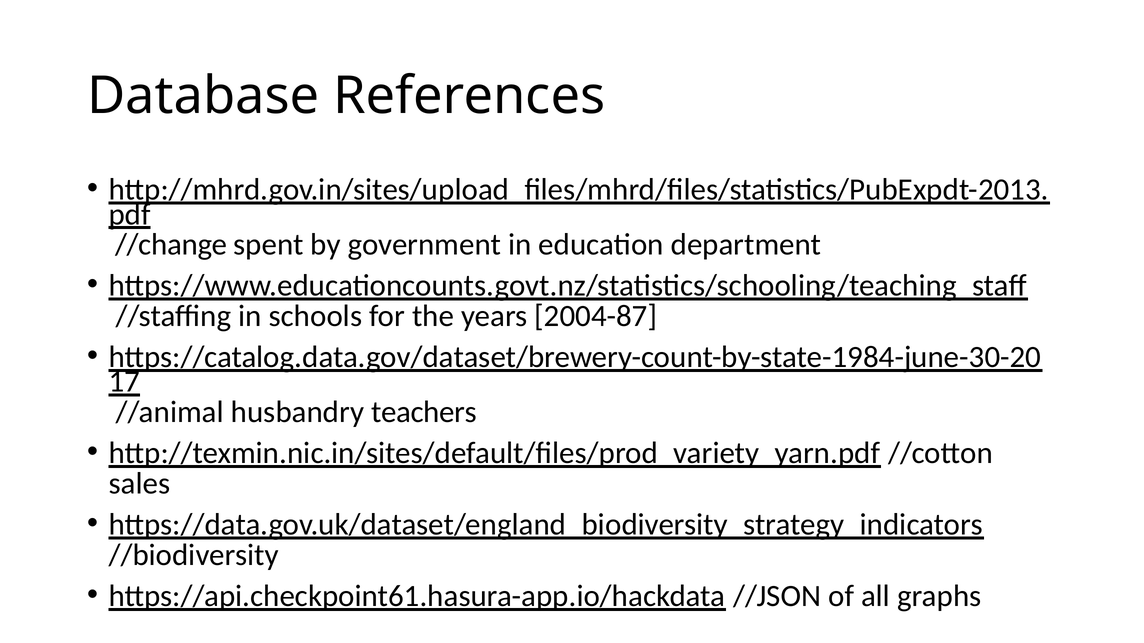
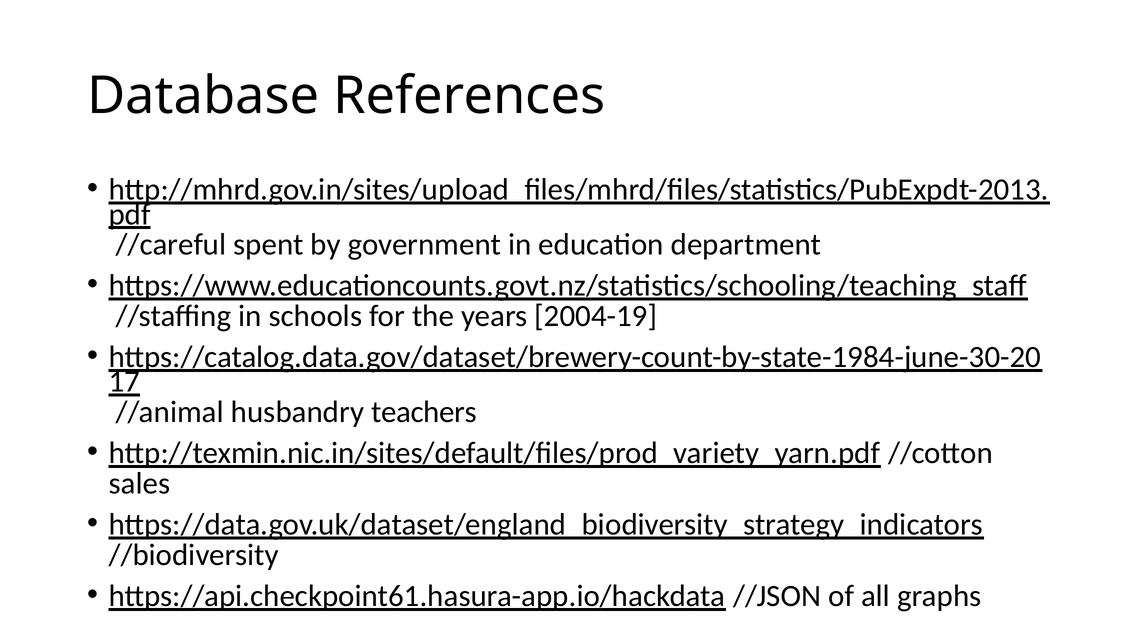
//change: //change -> //careful (171, 245)
2004-87: 2004-87 -> 2004-19 (596, 316)
